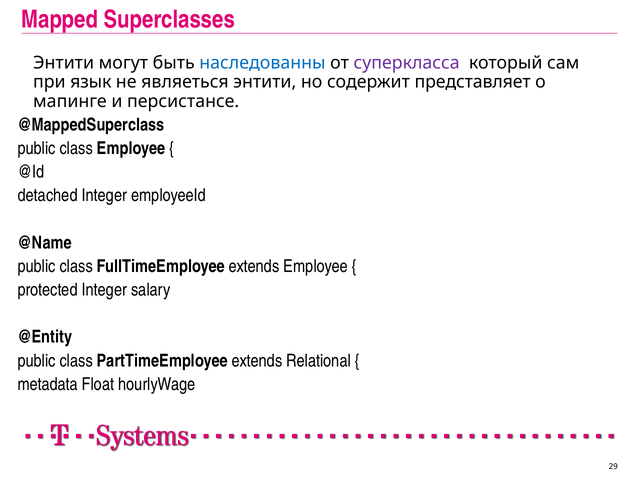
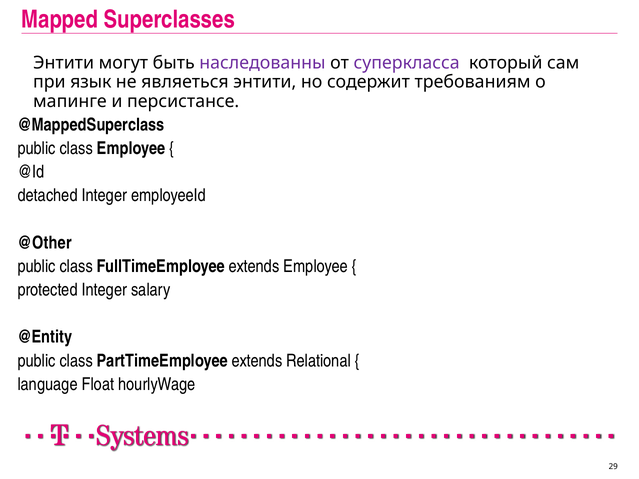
наследованны colour: blue -> purple (262, 63)
представляет: представляет -> требованиям (473, 82)
@Name: @Name -> @Other (45, 243)
metadata: metadata -> language (48, 384)
